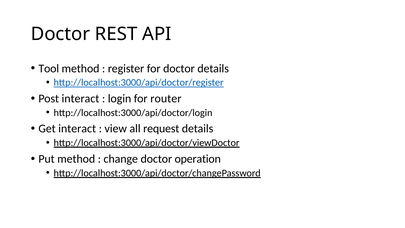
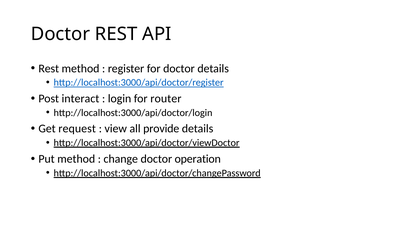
Tool: Tool -> Rest (49, 68)
Get interact: interact -> request (77, 129)
request: request -> provide (161, 129)
